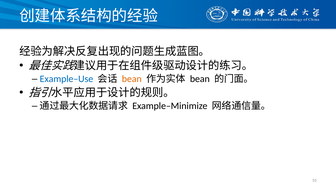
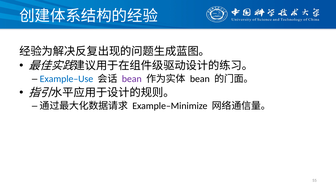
bean colour: orange -> purple (132, 79)
